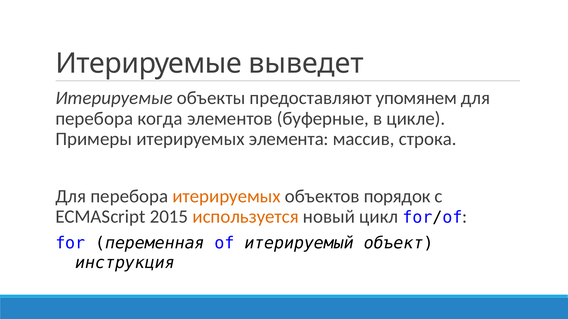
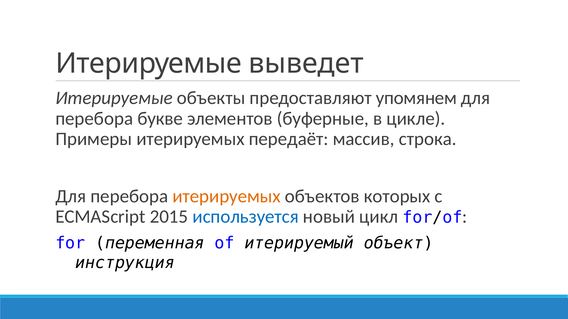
когда: когда -> букве (160, 119)
элемента: элемента -> передаёт (289, 139)
порядок: порядок -> которых (397, 197)
используется colour: orange -> blue (246, 217)
